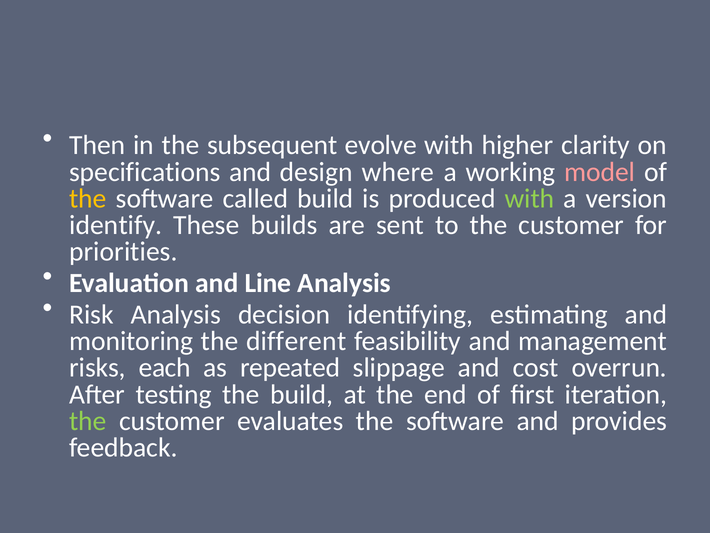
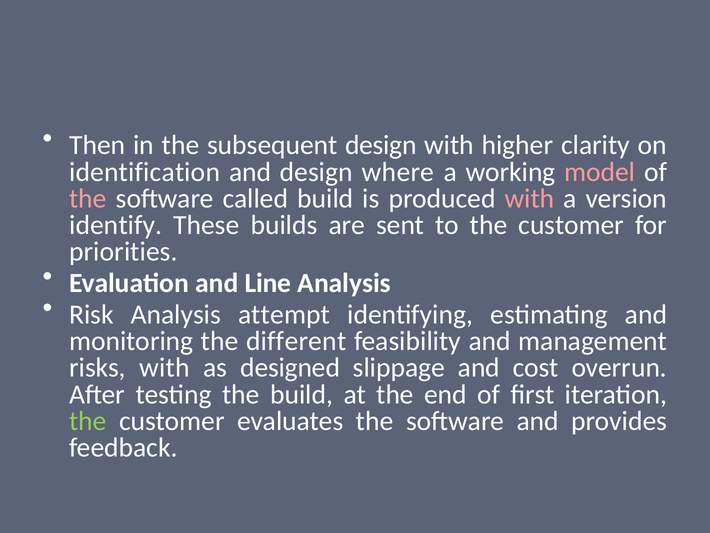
subsequent evolve: evolve -> design (381, 145)
specifications: specifications -> identification (145, 172)
the colour: yellow -> pink (88, 198)
with colour: light green -> pink (530, 198)
decision: decision -> attempt (284, 314)
risks each: each -> with (164, 367)
repeated: repeated -> designed (290, 367)
